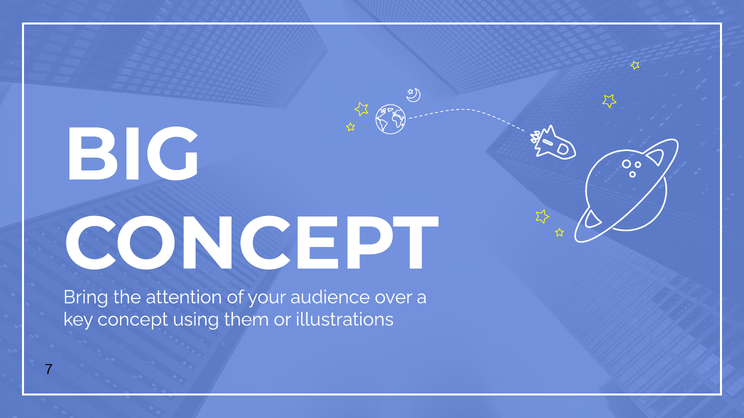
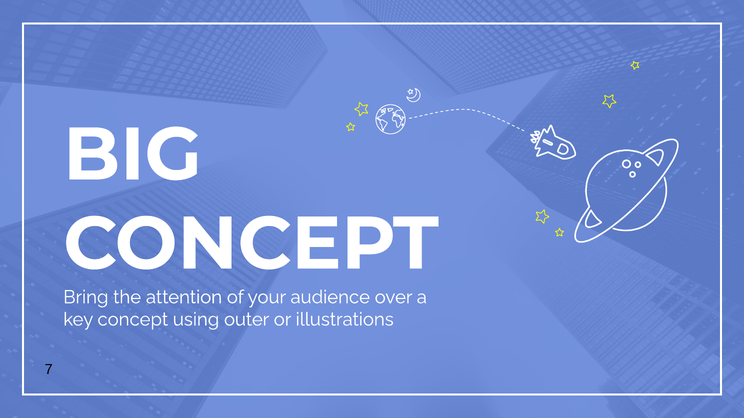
them: them -> outer (247, 320)
